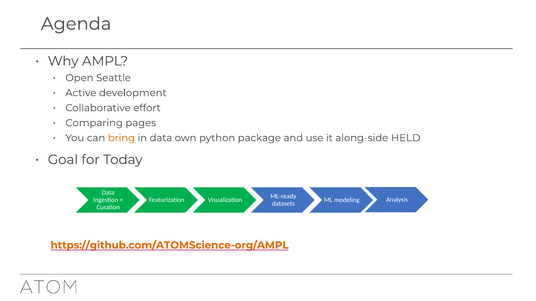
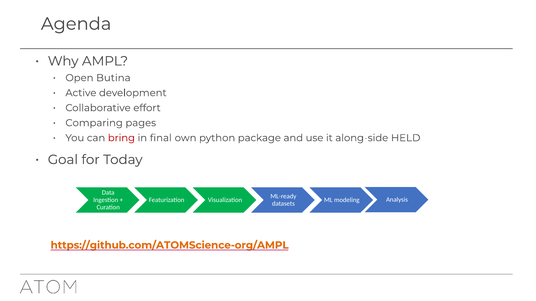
Seattle: Seattle -> Butina (113, 78)
bring colour: orange -> red (121, 138)
in data: data -> final (161, 138)
